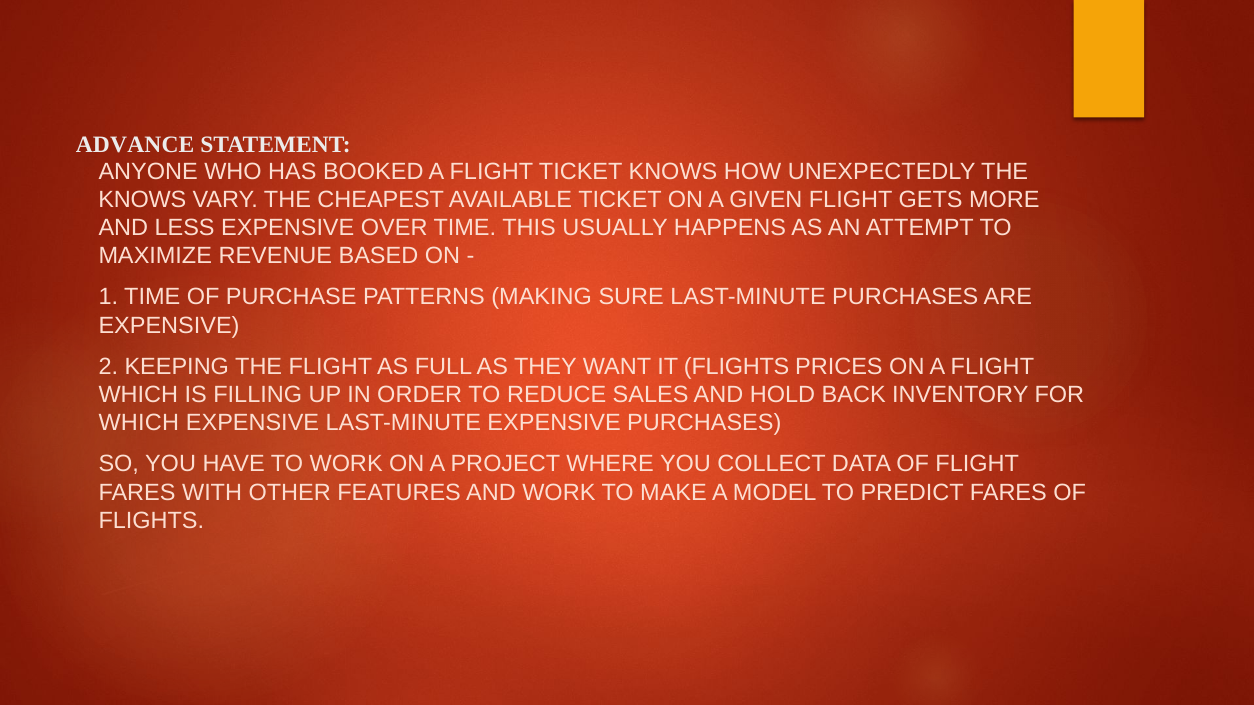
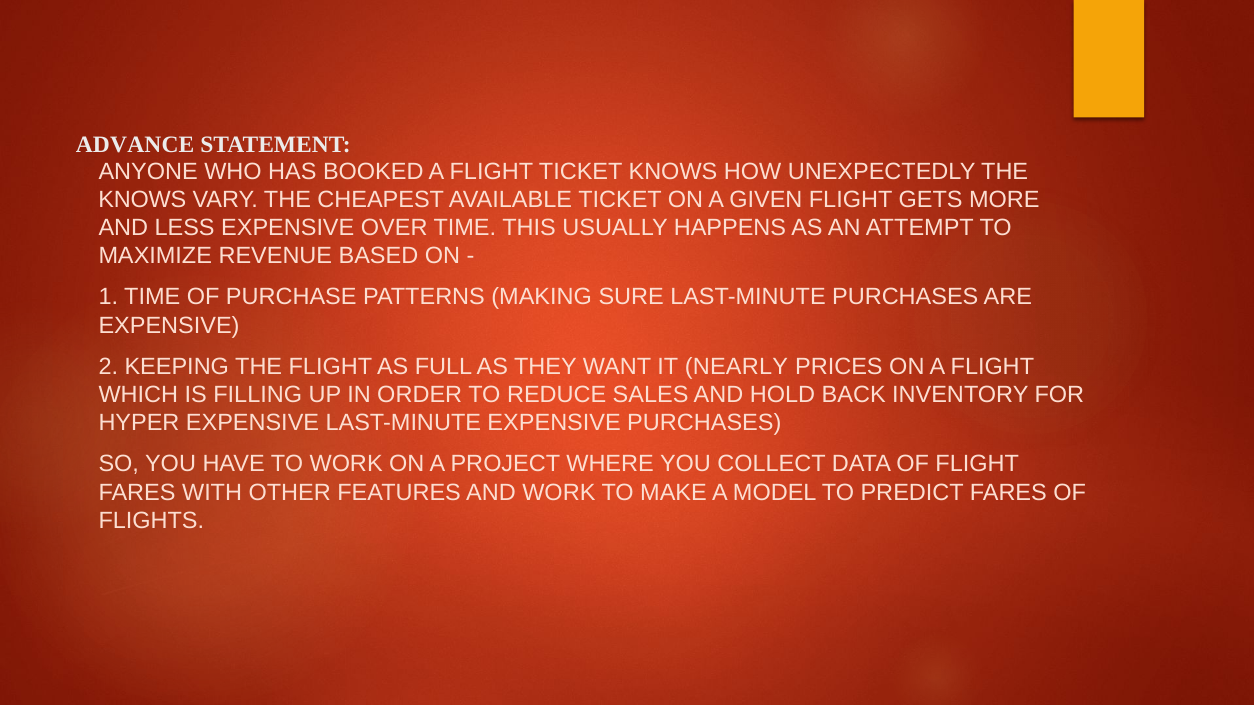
IT FLIGHTS: FLIGHTS -> NEARLY (736, 367)
WHICH: WHICH -> HYPER (139, 423)
